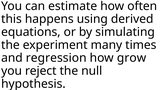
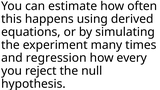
grow: grow -> every (132, 58)
